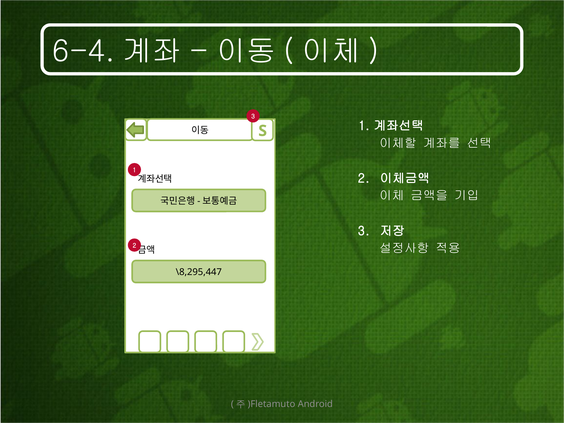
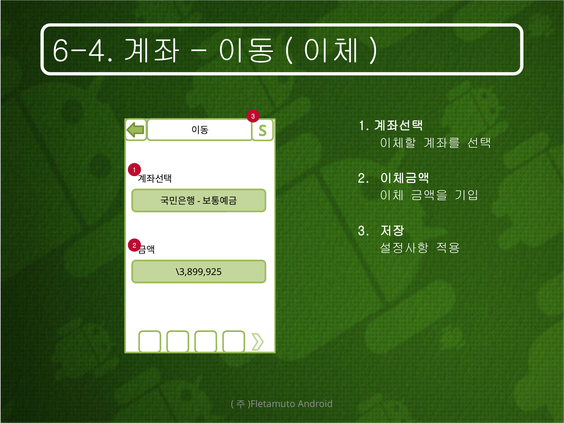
\8,295,447: \8,295,447 -> \3,899,925 (199, 272)
